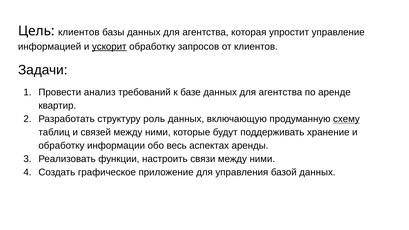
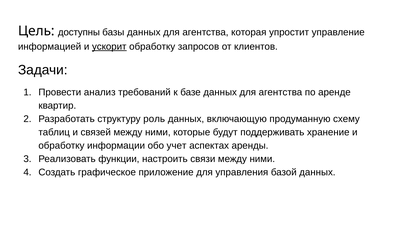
Цель клиентов: клиентов -> доступны (79, 32)
схему underline: present -> none (346, 119)
весь: весь -> учет (177, 146)
